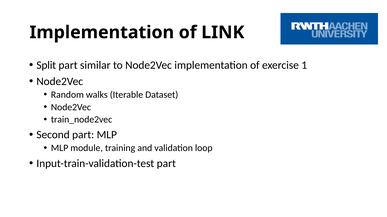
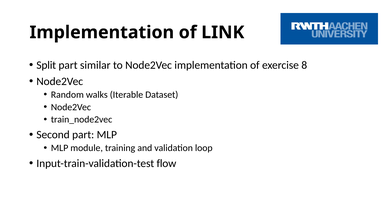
1: 1 -> 8 (304, 65)
Input-train-validation-test part: part -> flow (166, 164)
